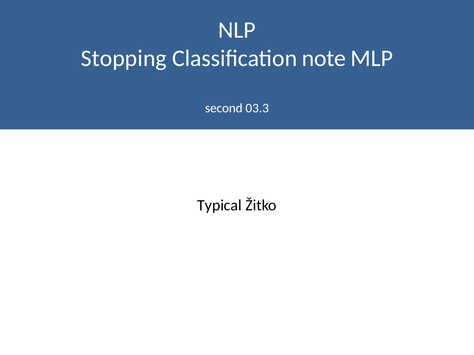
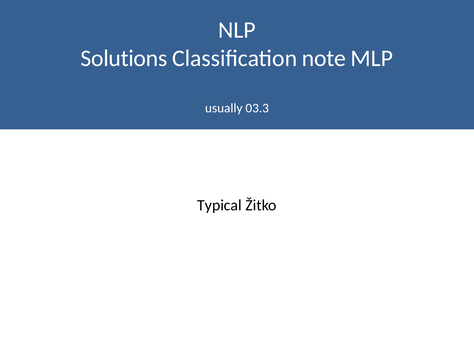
Stopping: Stopping -> Solutions (124, 59)
second: second -> usually (224, 108)
